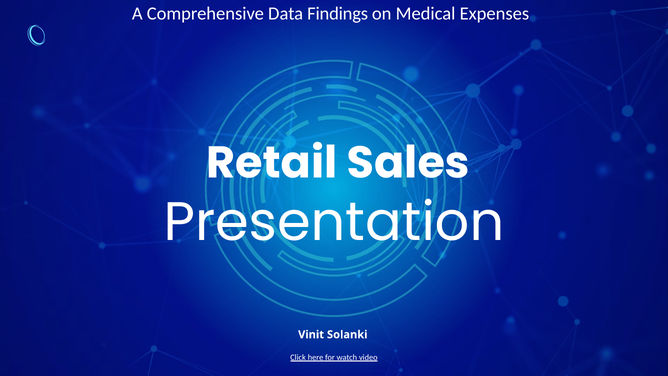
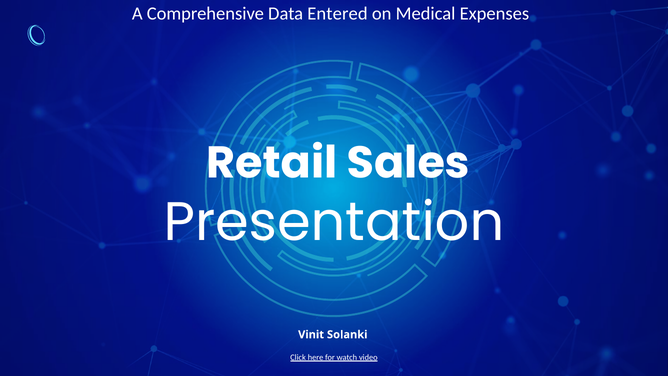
Findings: Findings -> Entered (337, 14)
